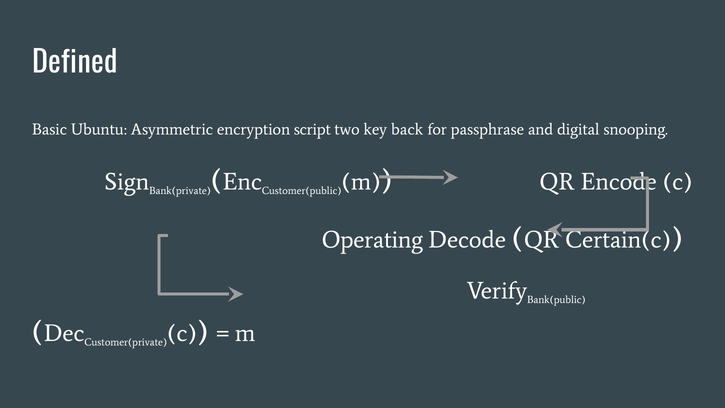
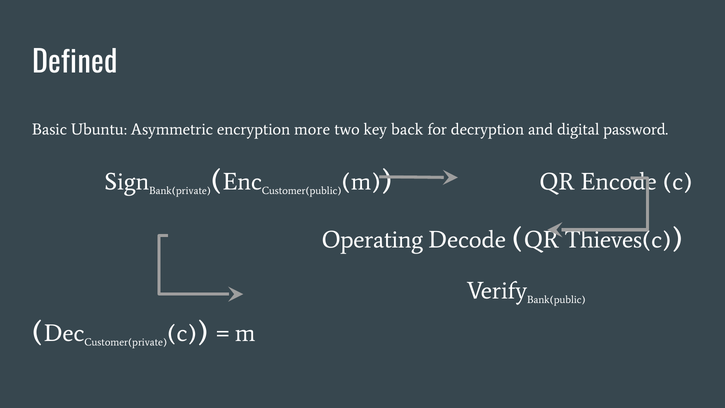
script: script -> more (312, 129)
passphrase: passphrase -> decryption (487, 129)
snooping: snooping -> password (636, 129)
Certain(c: Certain(c -> Thieves(c (618, 240)
